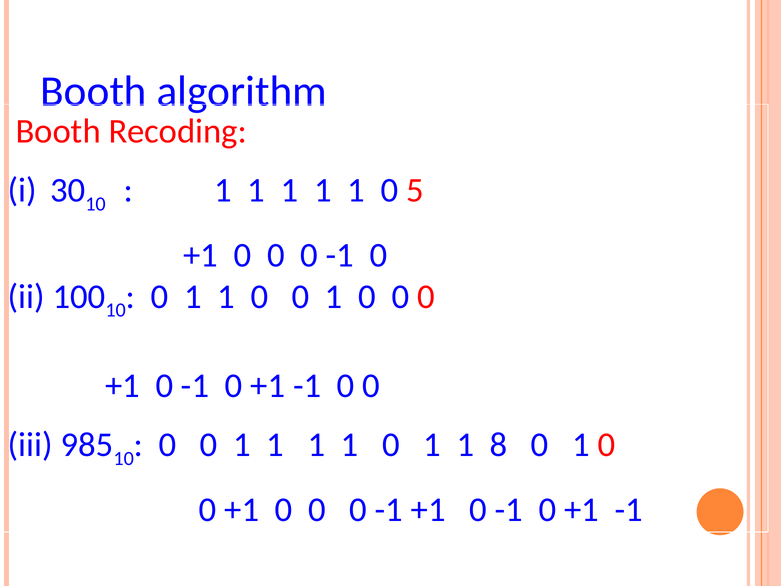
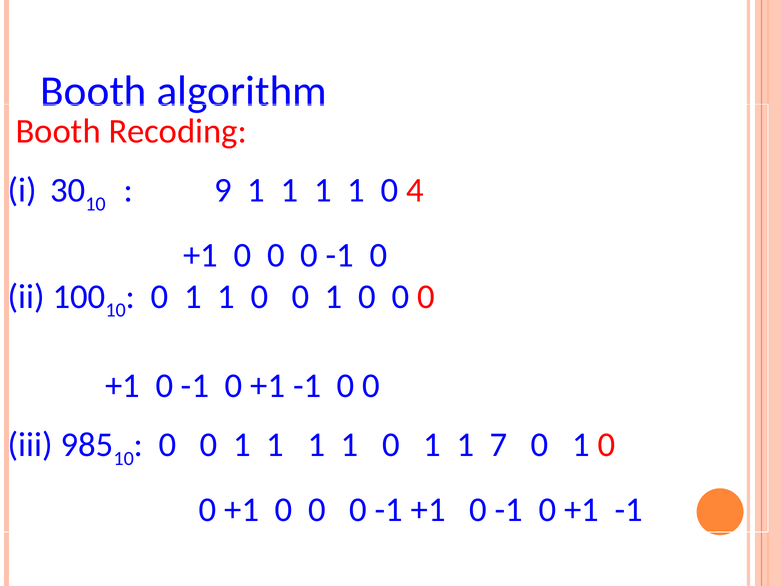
1: 1 -> 9 (223, 190)
5: 5 -> 4 (415, 190)
8: 8 -> 7 (499, 445)
